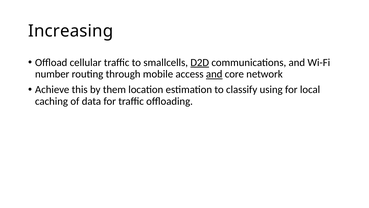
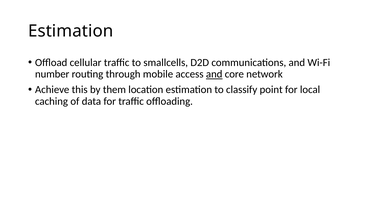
Increasing: Increasing -> Estimation (71, 31)
D2D underline: present -> none (200, 62)
using: using -> point (271, 89)
